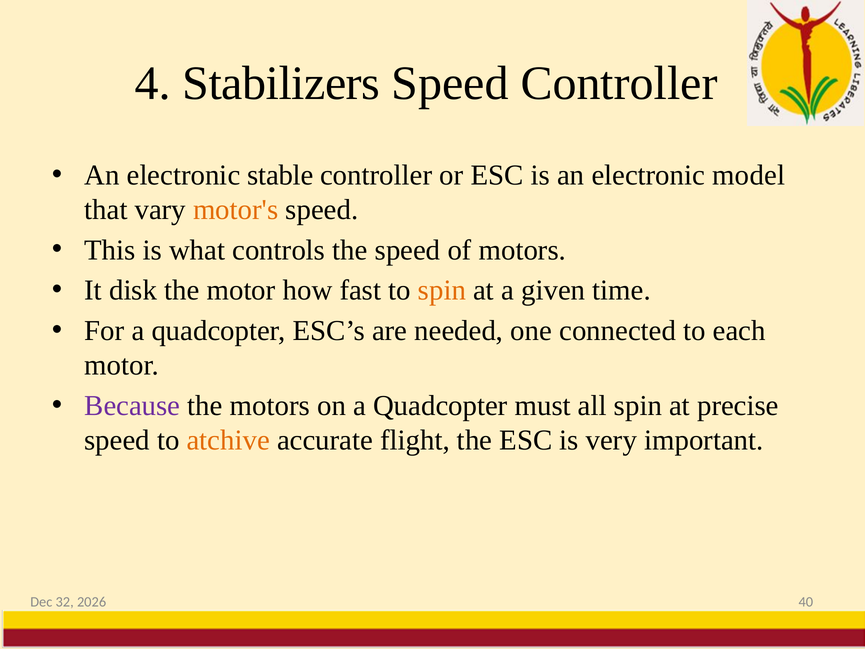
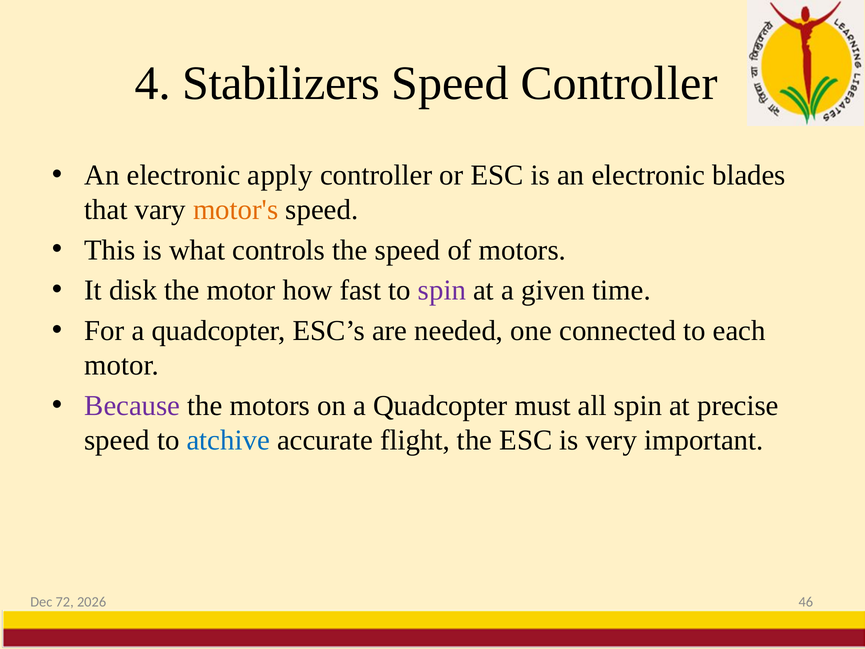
stable: stable -> apply (280, 175)
model: model -> blades (749, 175)
spin colour: orange -> purple (442, 290)
atchive colour: orange -> blue (228, 440)
32: 32 -> 72 (65, 602)
40: 40 -> 46 (806, 602)
